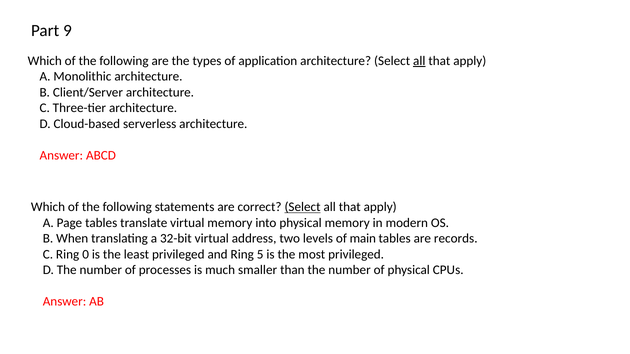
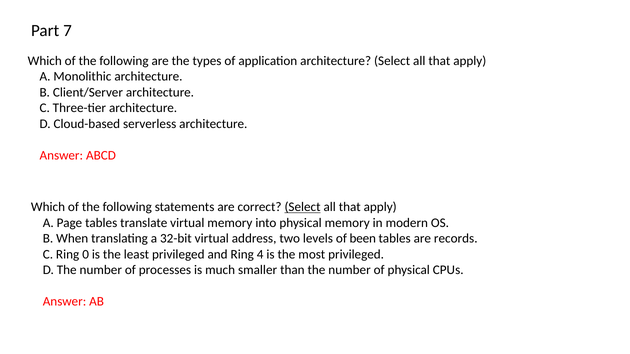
9: 9 -> 7 (67, 31)
all underline: present -> none (419, 61)
main: main -> been (363, 239)
5: 5 -> 4 (260, 255)
